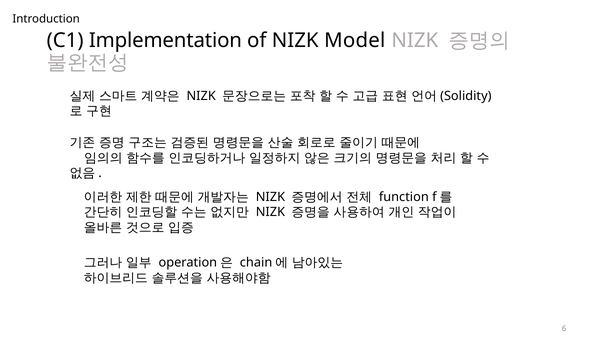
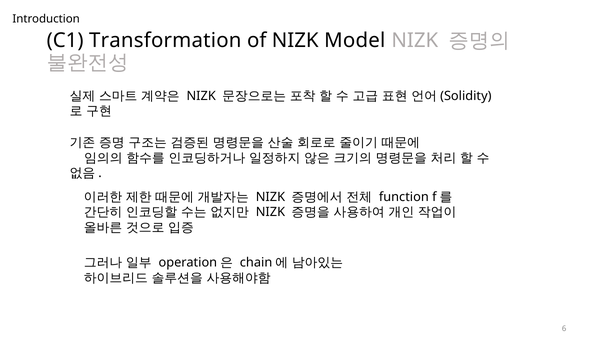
Implementation: Implementation -> Transformation (165, 40)
